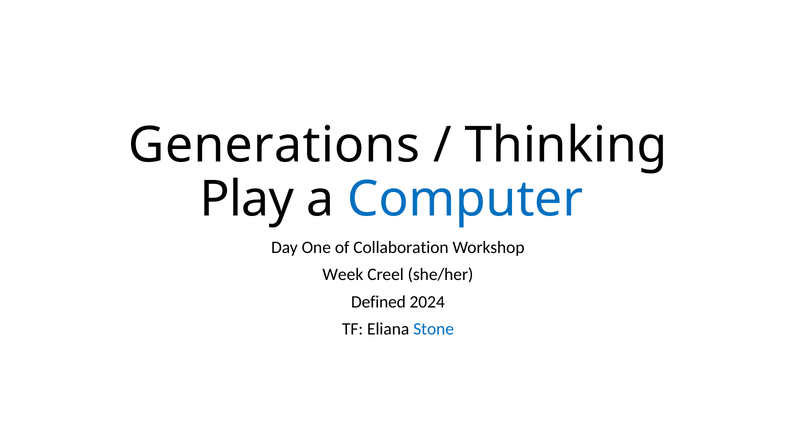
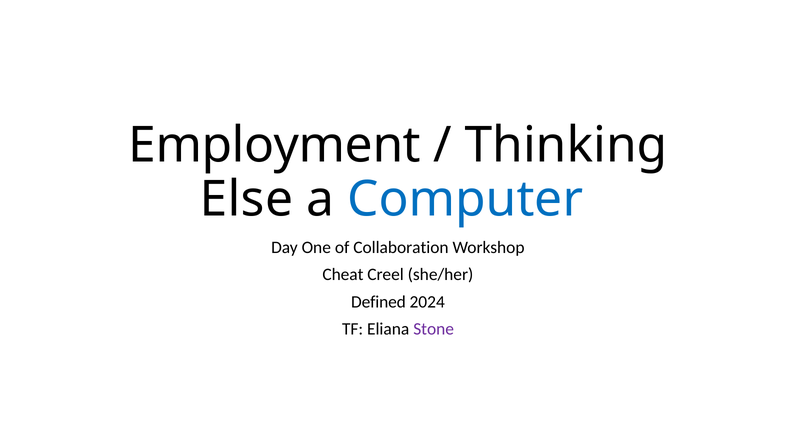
Generations: Generations -> Employment (275, 145)
Play: Play -> Else (247, 199)
Week: Week -> Cheat (343, 275)
Stone colour: blue -> purple (434, 329)
